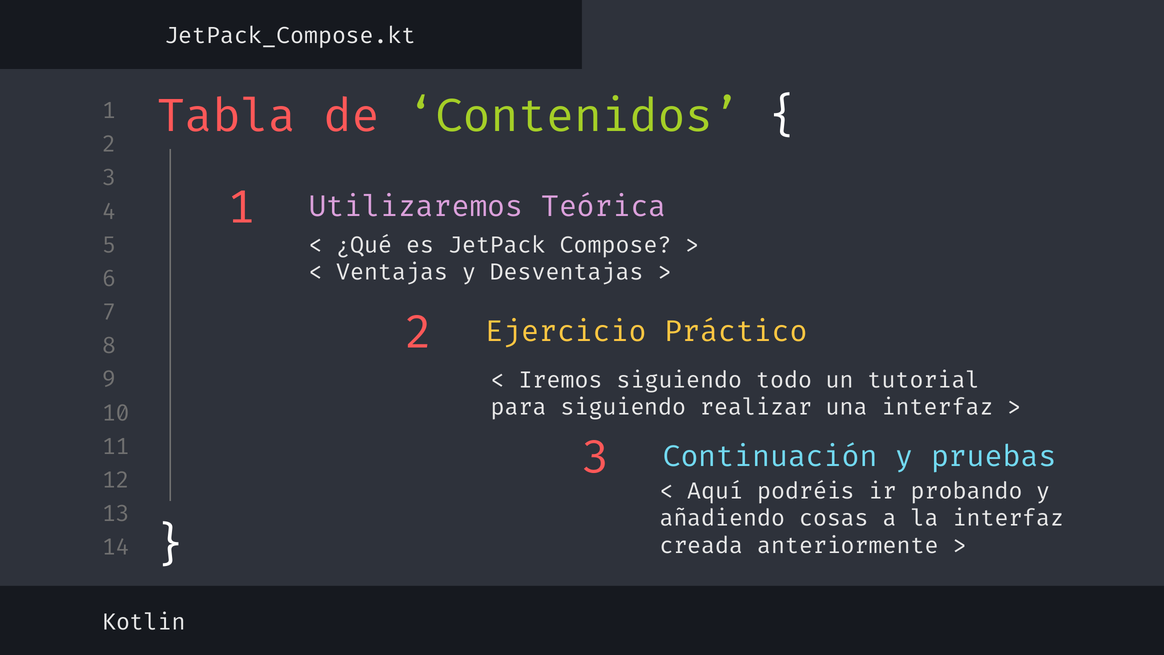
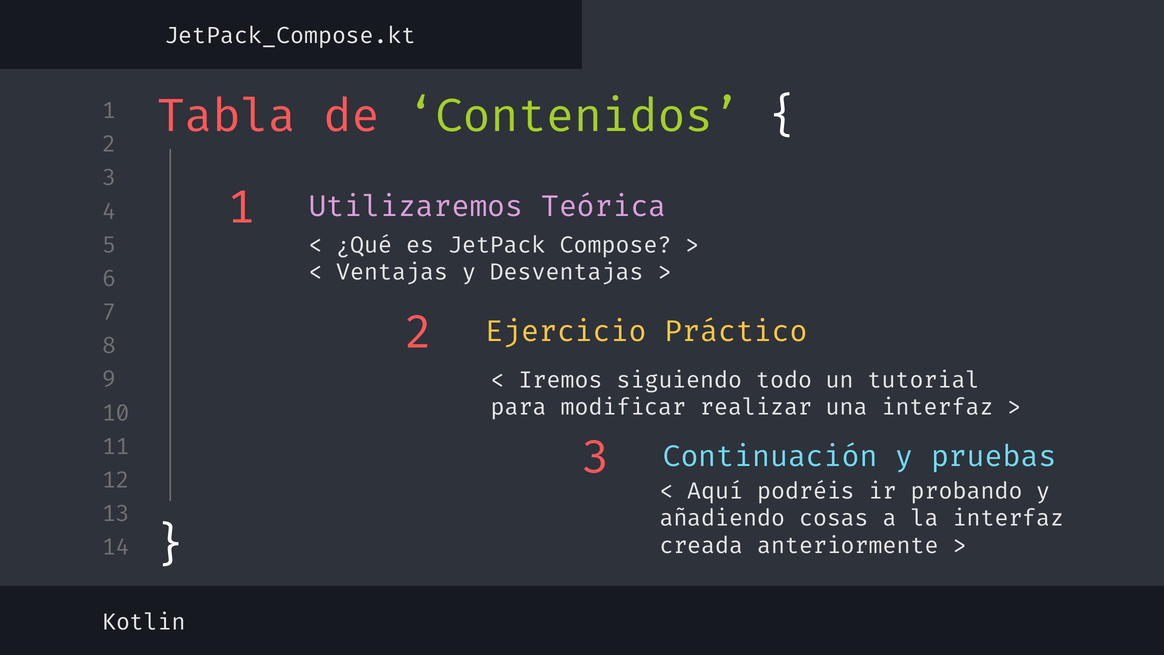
para siguiendo: siguiendo -> modificar (624, 407)
